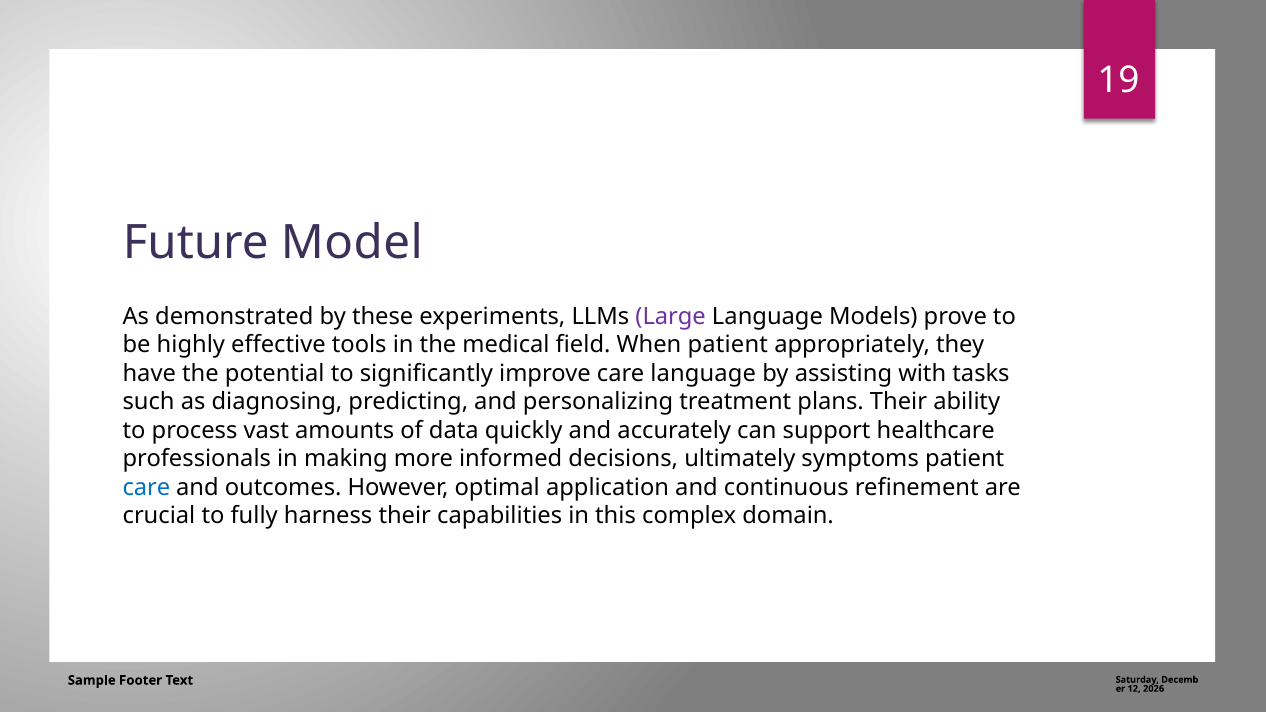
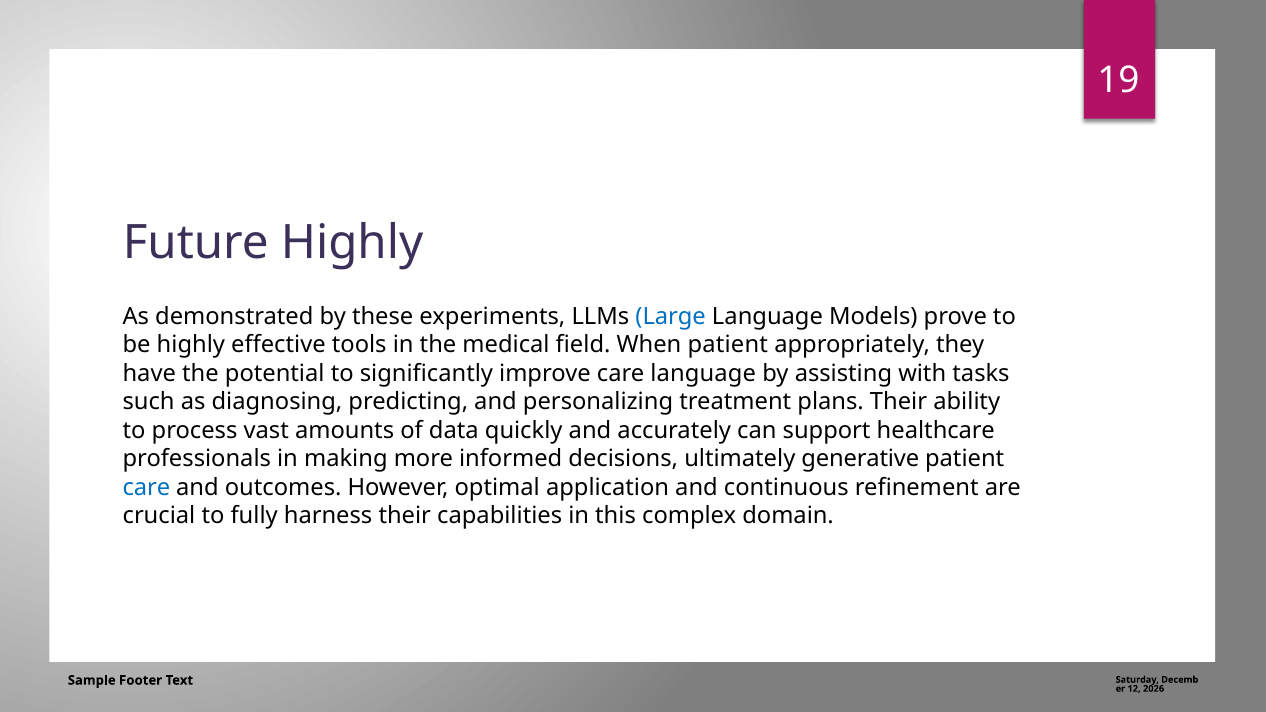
Future Model: Model -> Highly (352, 242)
Large colour: purple -> blue (671, 317)
symptoms: symptoms -> generative (860, 459)
